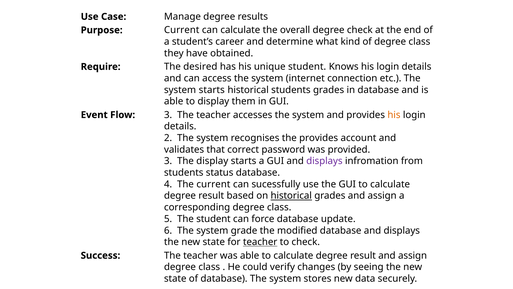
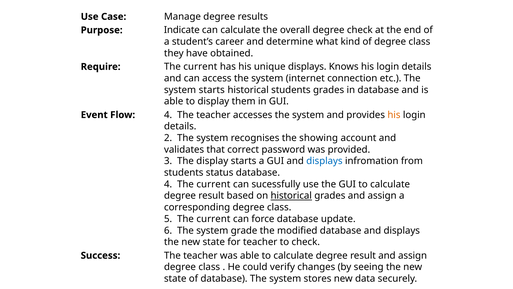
Purpose Current: Current -> Indicate (182, 30)
Require The desired: desired -> current (200, 67)
unique student: student -> displays (307, 67)
Flow 3: 3 -> 4 (168, 115)
the provides: provides -> showing (319, 138)
displays colour: purple -> blue (324, 161)
5 The student: student -> current (213, 219)
teacher underline: present -> none (260, 242)
